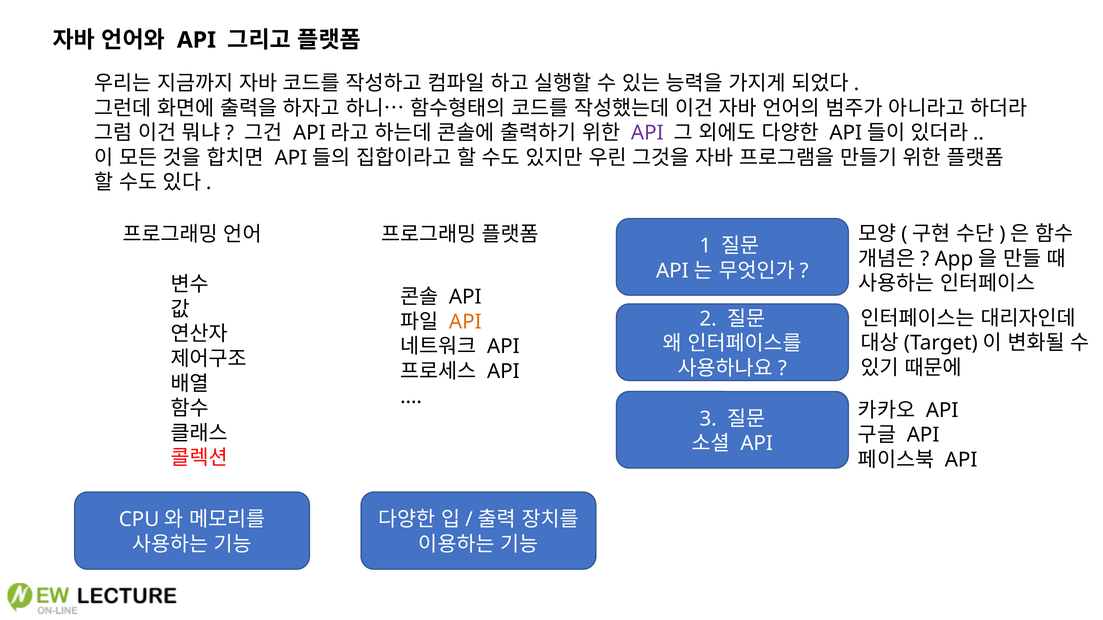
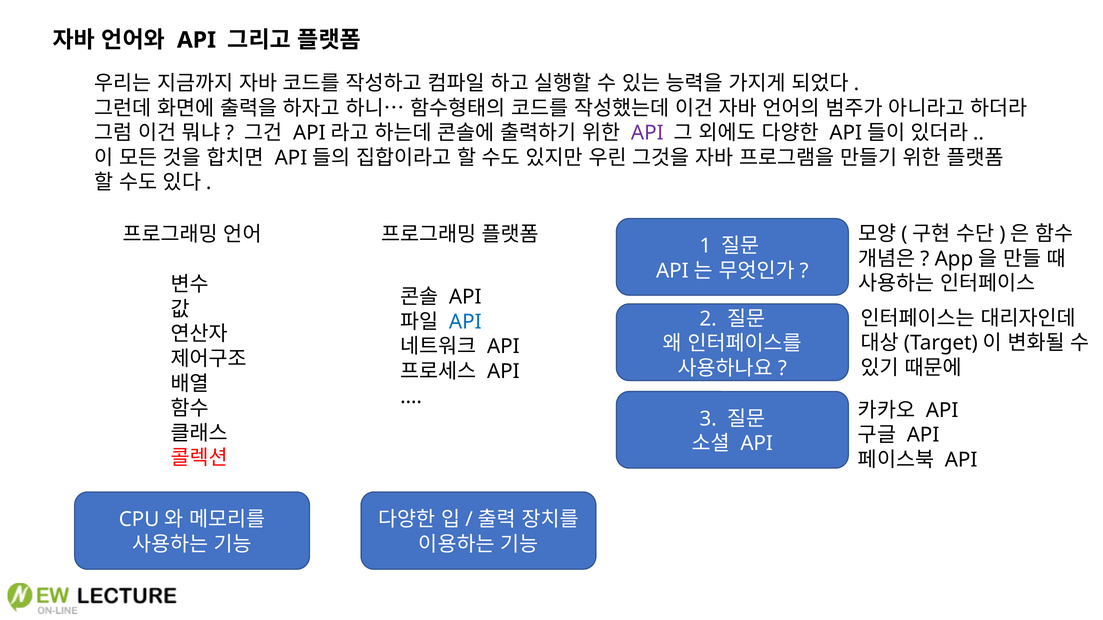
API colour: orange -> blue (465, 322)
